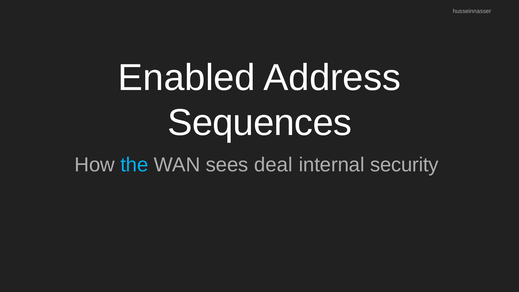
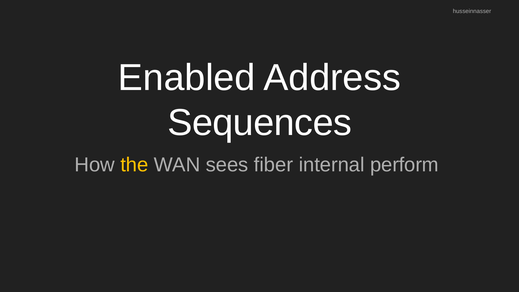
the colour: light blue -> yellow (134, 165)
deal: deal -> fiber (274, 165)
security: security -> perform (404, 165)
